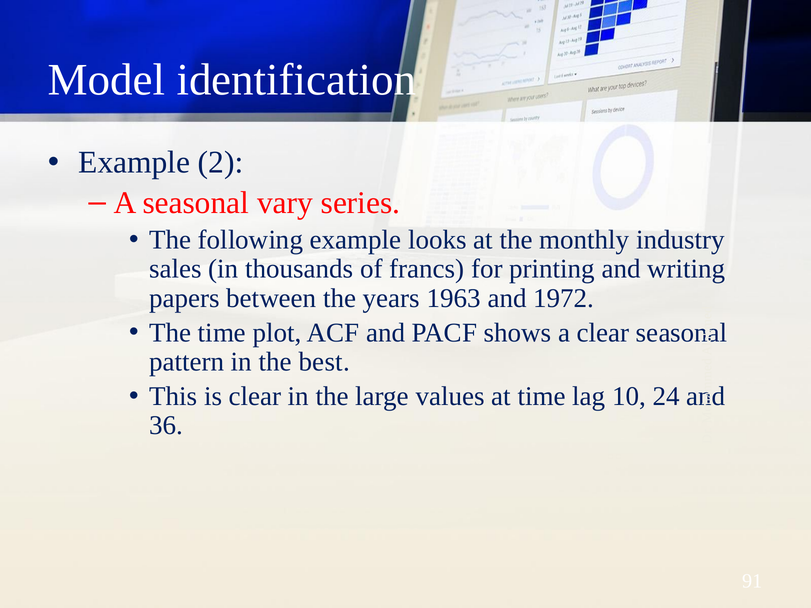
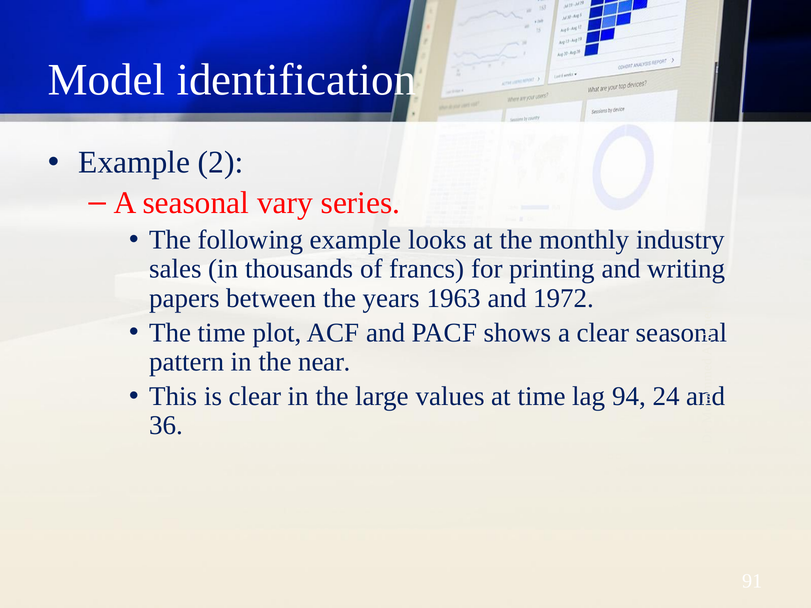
best: best -> near (325, 362)
10: 10 -> 94 (629, 397)
